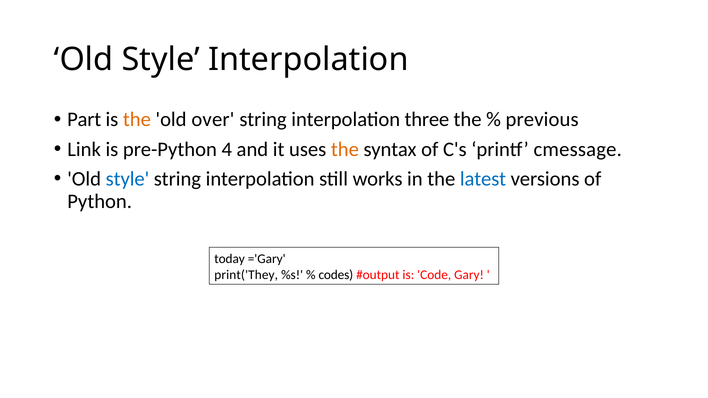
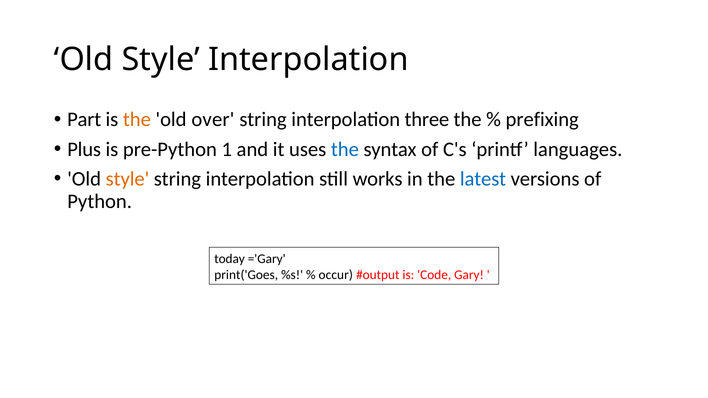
previous: previous -> prefixing (542, 120)
Link: Link -> Plus (84, 149)
4: 4 -> 1 (227, 149)
the colour: orange -> blue (345, 149)
cmessage: cmessage -> languages (578, 149)
style colour: blue -> orange (127, 179)
print('They: print('They -> print('Goes (246, 275)
codes: codes -> occur (336, 275)
